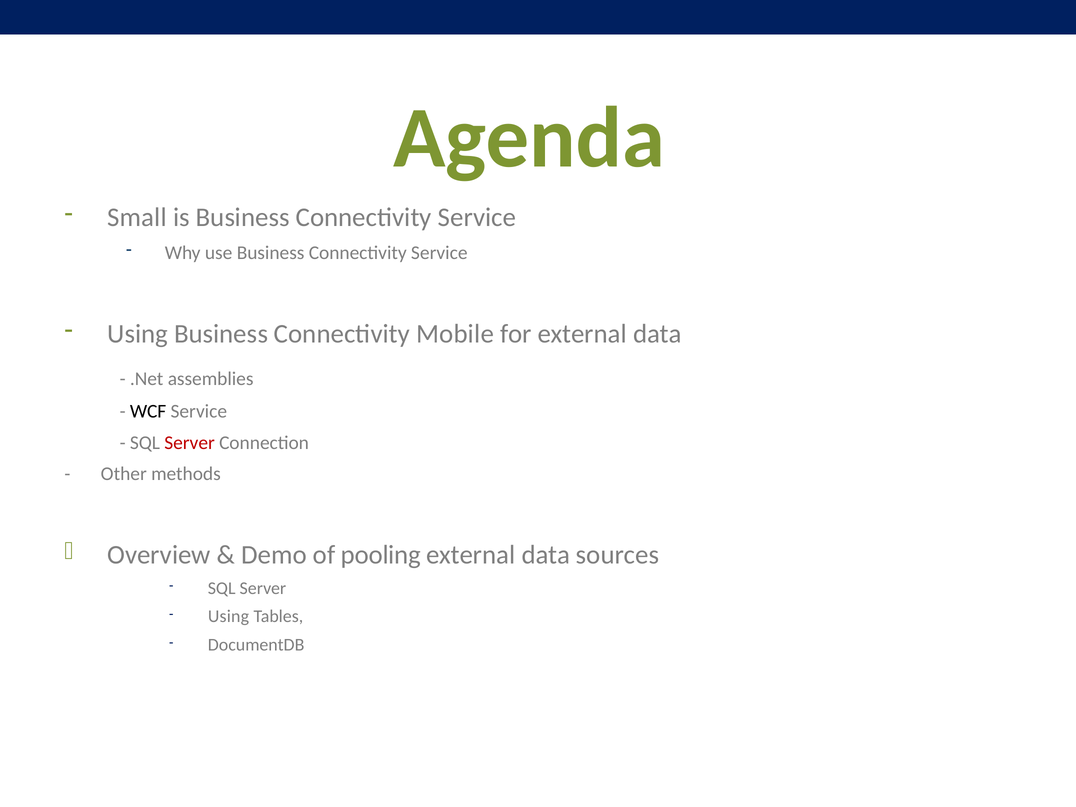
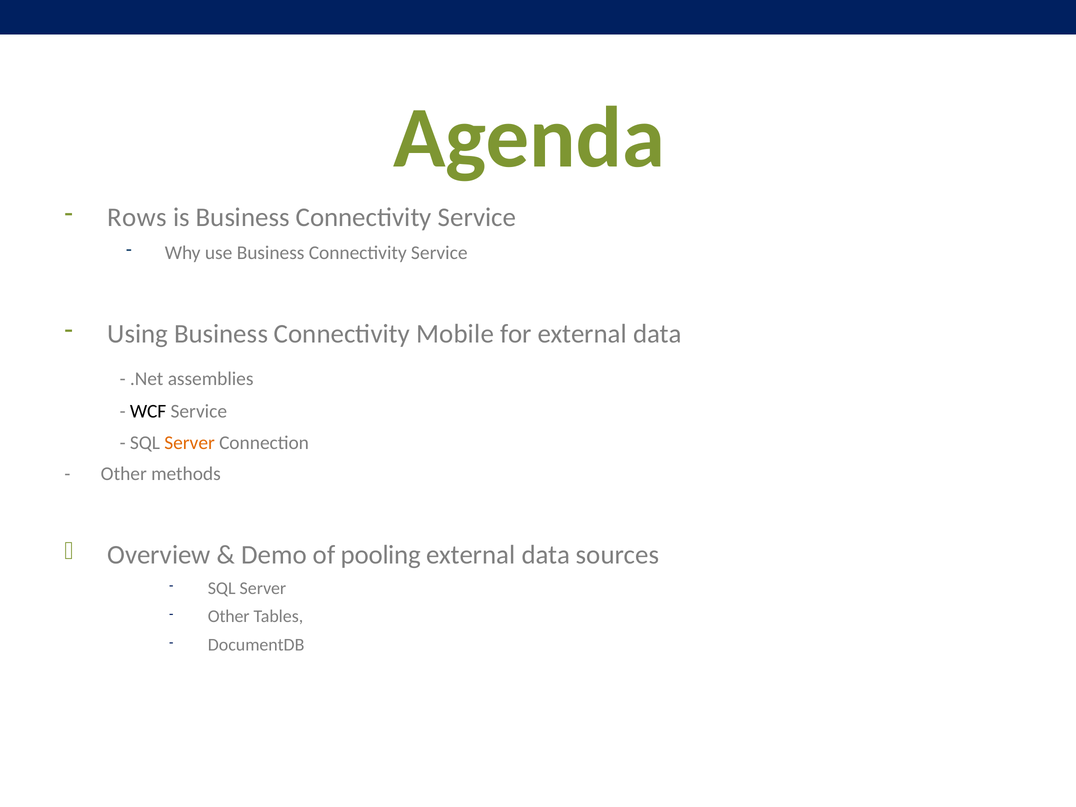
Small: Small -> Rows (137, 218)
Server colour: red -> orange (190, 443)
Using: Using -> Other (229, 617)
